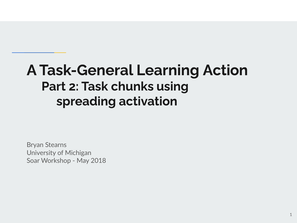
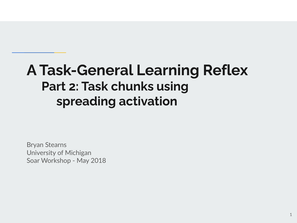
Action: Action -> Reflex (225, 70)
